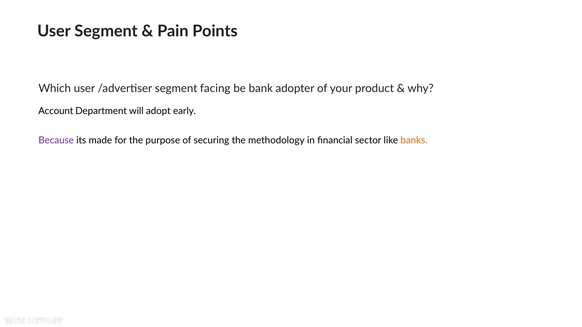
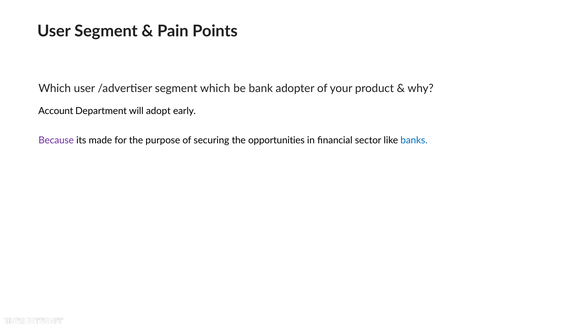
segment facing: facing -> which (215, 89)
methodology: methodology -> opportunities (276, 141)
banks colour: orange -> blue (414, 141)
